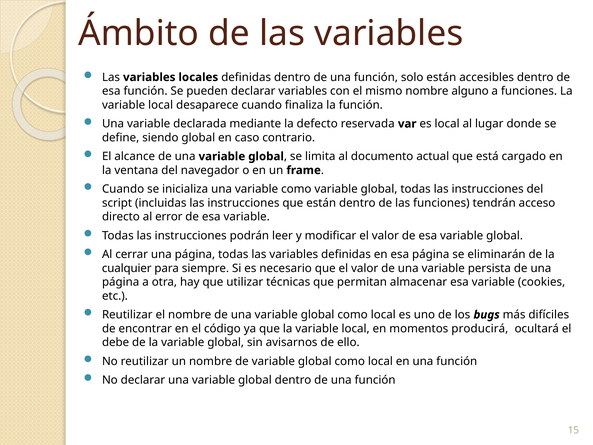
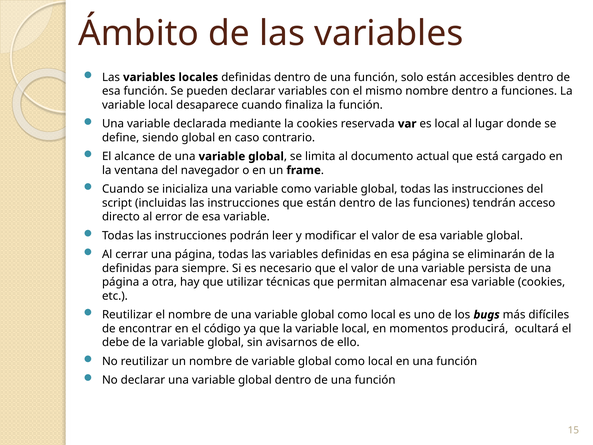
nombre alguno: alguno -> dentro (470, 91)
la defecto: defecto -> cookies (317, 124)
cualquier: cualquier -> definidas (127, 268)
